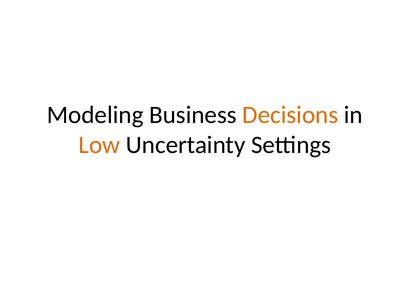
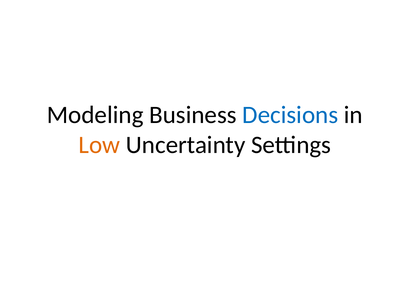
Decisions colour: orange -> blue (290, 115)
